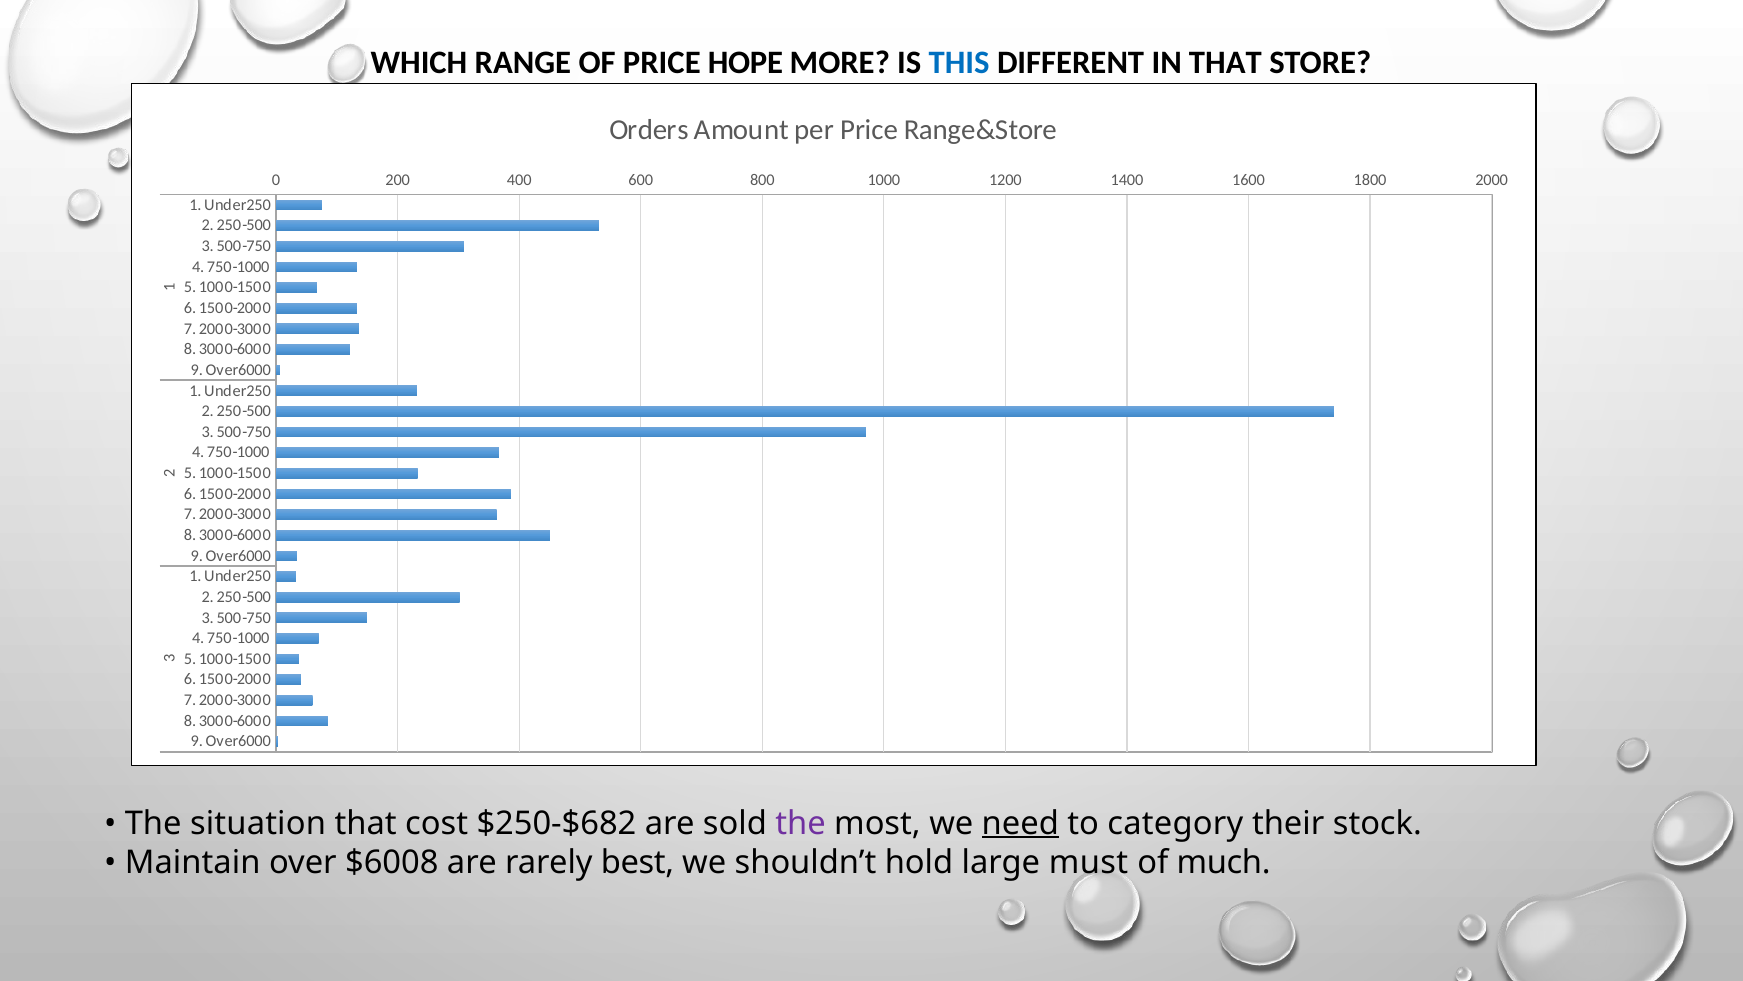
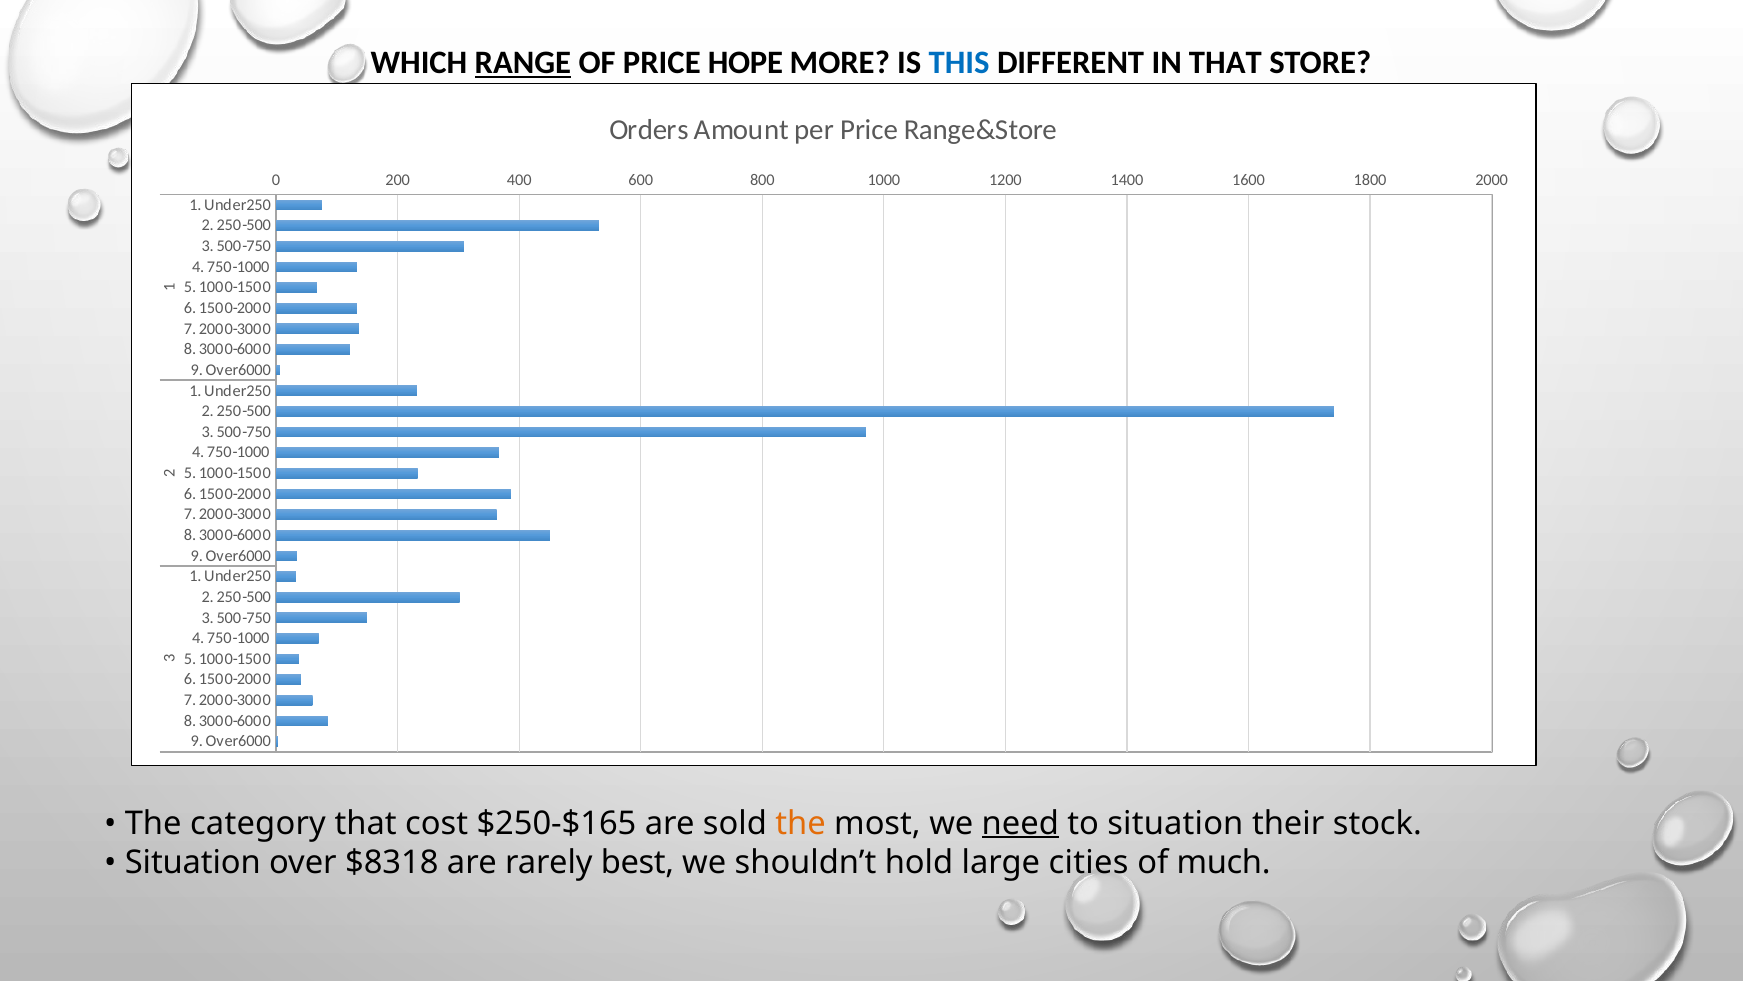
RANGE underline: none -> present (523, 63)
situation: situation -> category (258, 823)
$250-$682: $250-$682 -> $250-$165 (556, 823)
the colour: purple -> orange (801, 823)
to category: category -> situation (1175, 823)
Maintain: Maintain -> Situation (193, 862)
$6008: $6008 -> $8318 (392, 862)
must: must -> cities (1089, 862)
